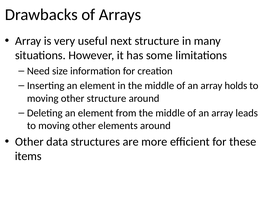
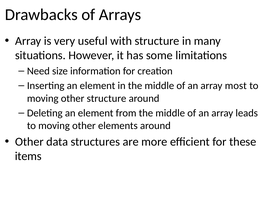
next: next -> with (121, 41)
holds: holds -> most (236, 86)
